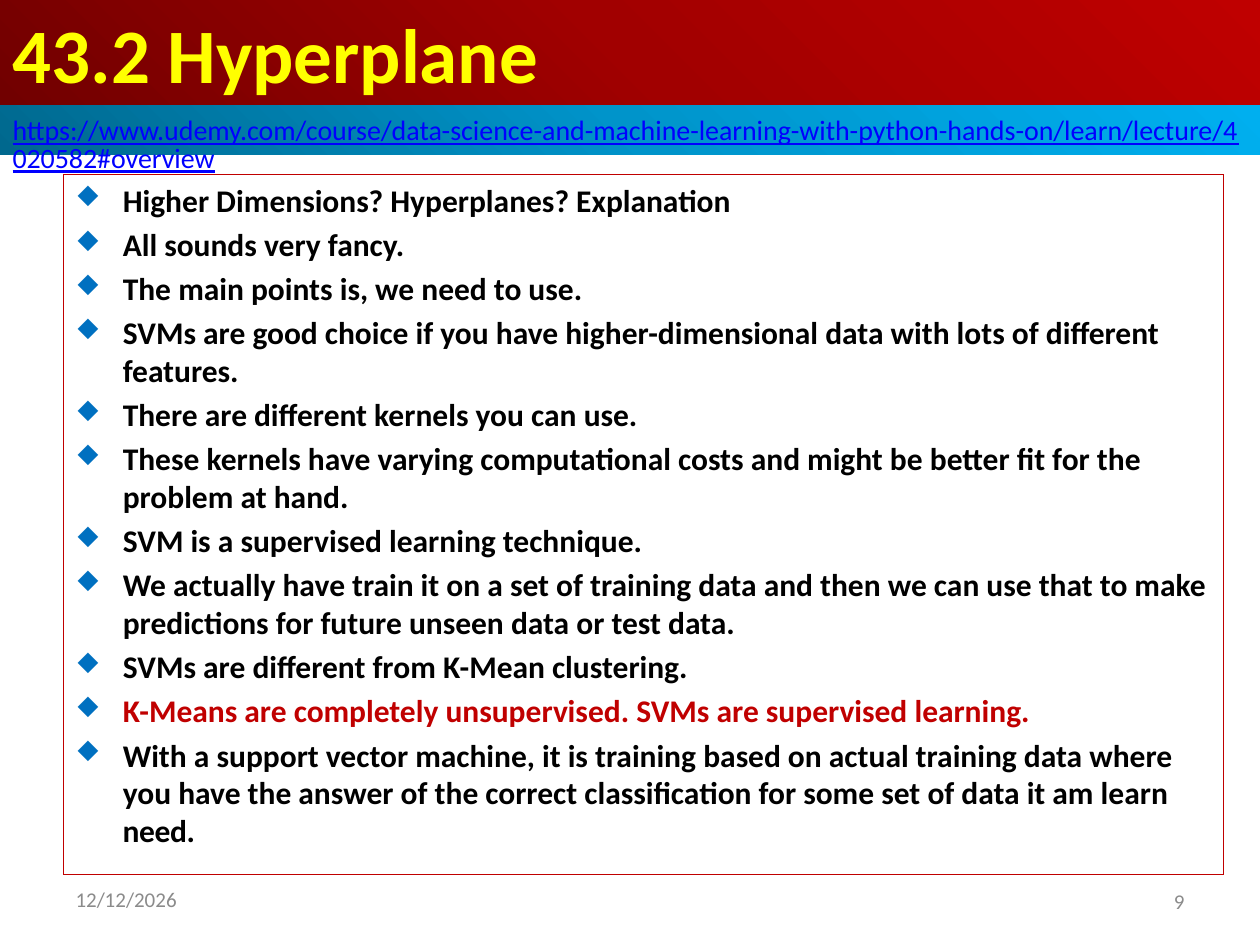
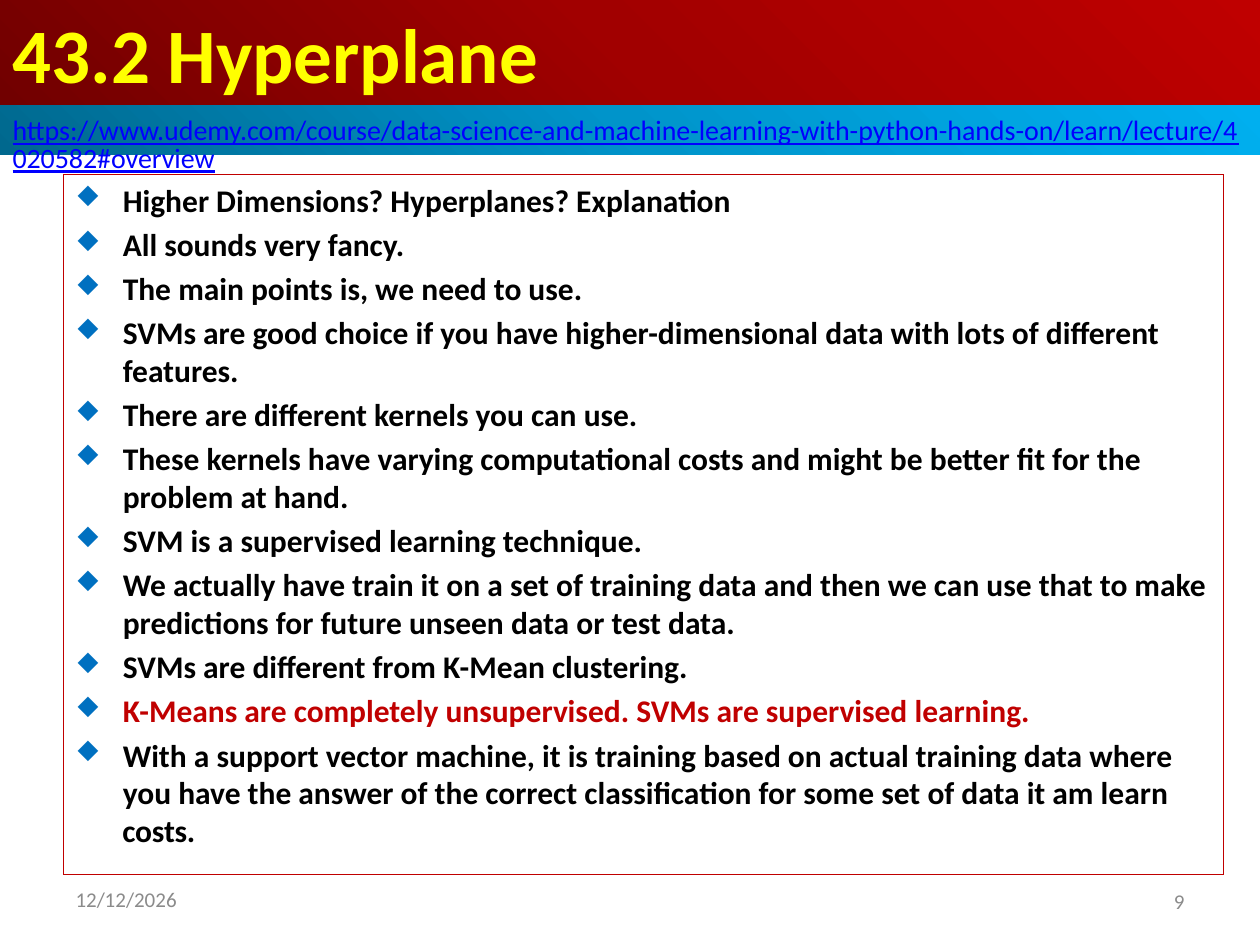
need: need -> costs (159, 832)
